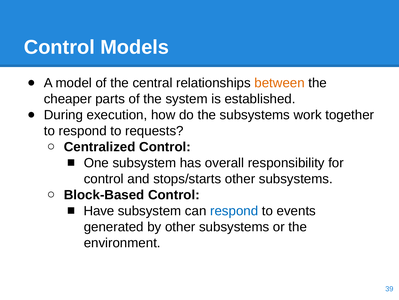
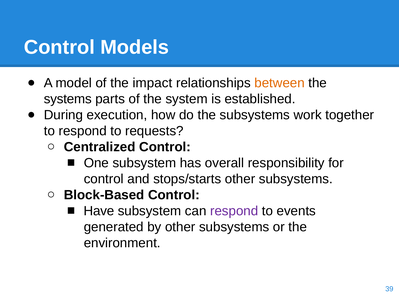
central: central -> impact (152, 83)
cheaper: cheaper -> systems (68, 99)
respond colour: blue -> purple (234, 210)
